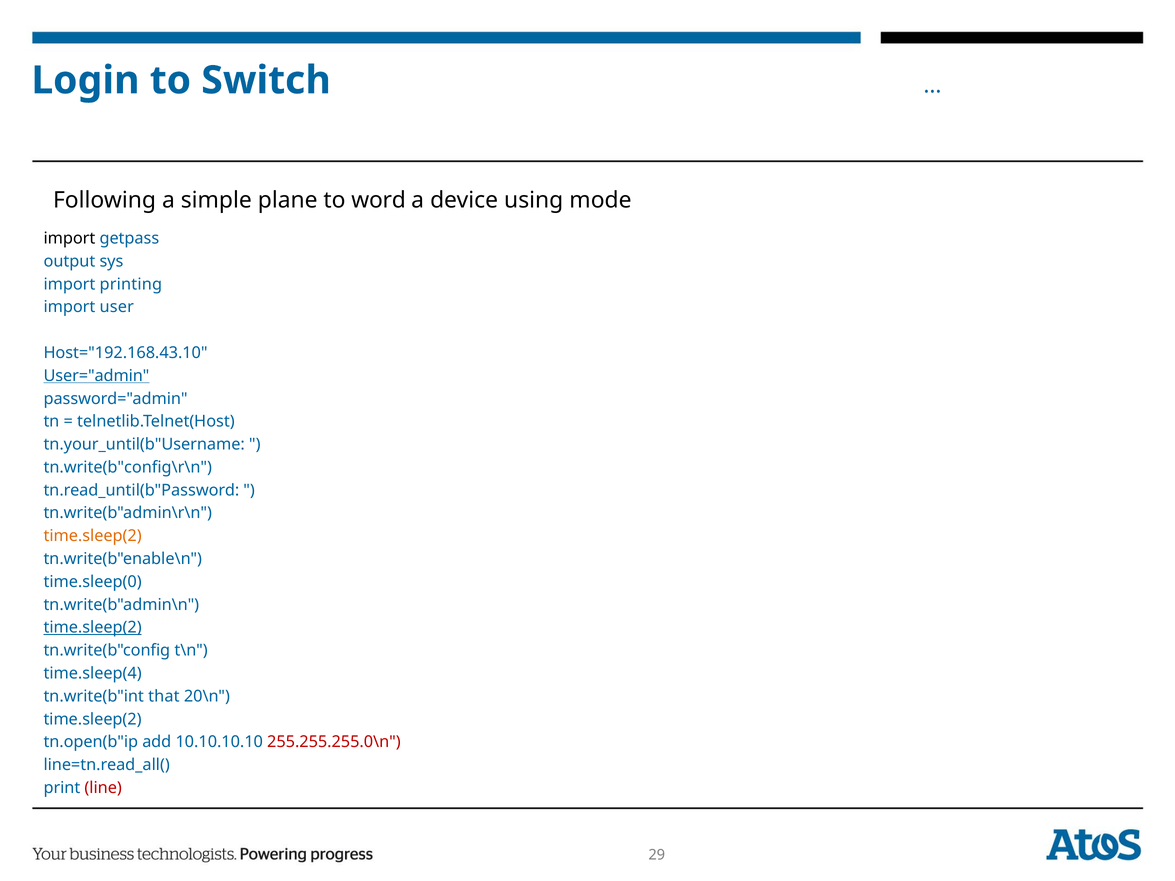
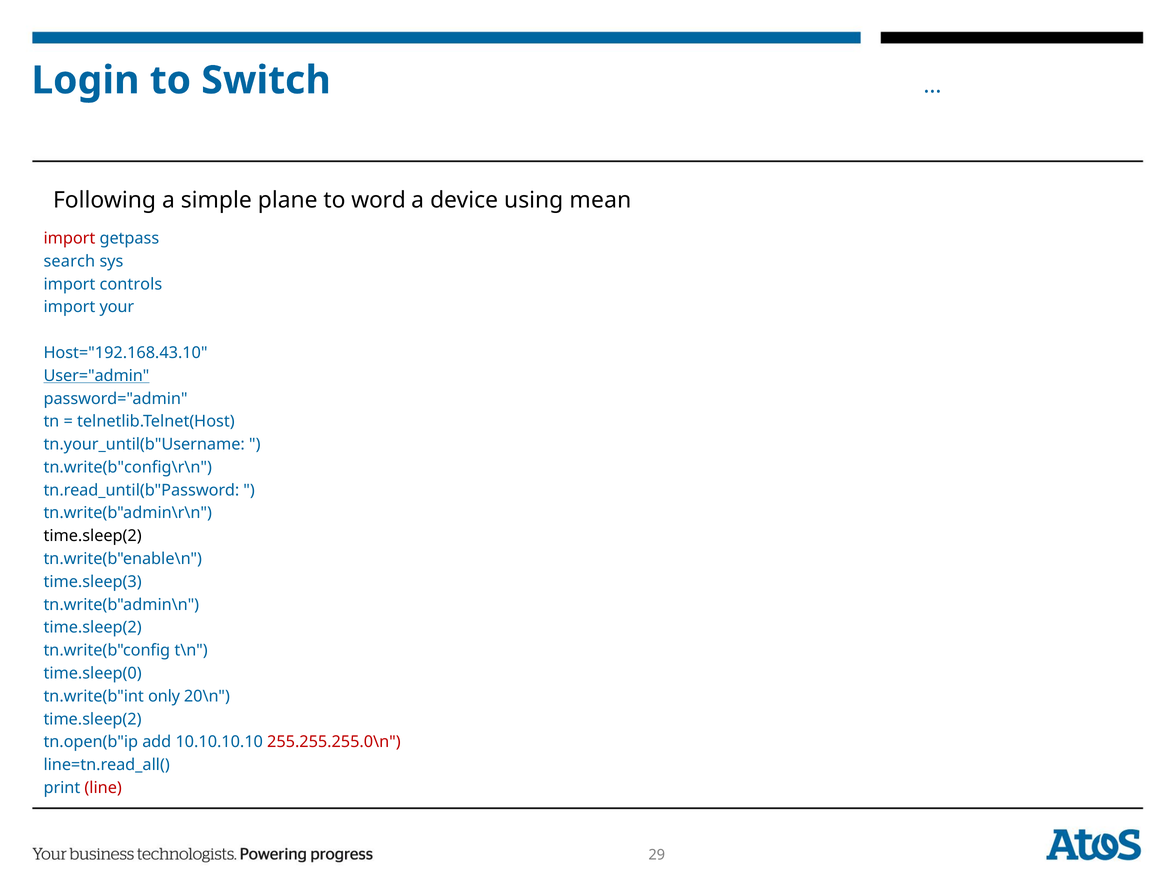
mode: mode -> mean (600, 200)
import colour: black -> red (69, 238)
output: output -> search (69, 261)
printing: printing -> controls (131, 284)
user: user -> your (117, 307)
time.sleep(2 colour: orange -> black (93, 536)
time.sleep(0: time.sleep(0 -> time.sleep(3 (93, 582)
time.sleep(2 underline: present -> none (93, 628)
time.sleep(4: time.sleep(4 -> time.sleep(0 (93, 674)
that: that -> only (164, 696)
